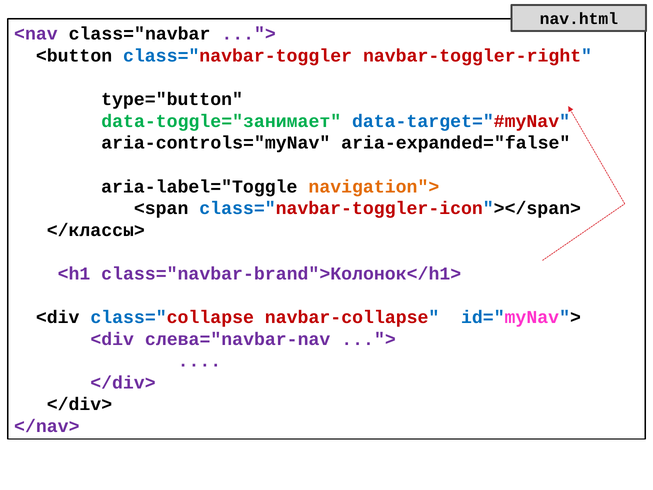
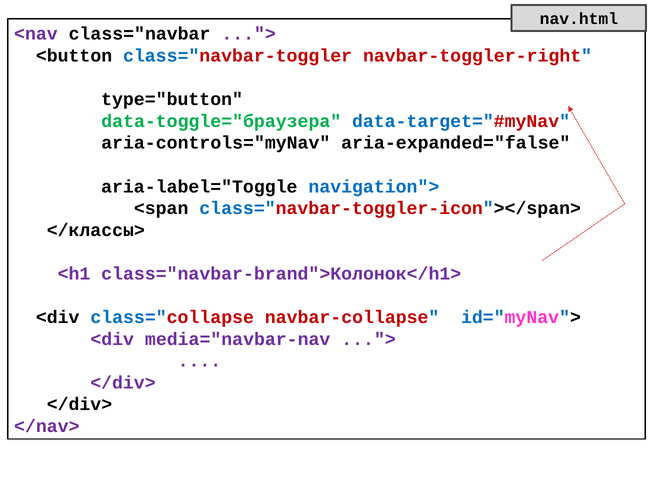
data-toggle="занимает: data-toggle="занимает -> data-toggle="браузера (221, 121)
navigation"> colour: orange -> blue (374, 186)
слева="navbar-nav: слева="navbar-nav -> media="navbar-nav (238, 339)
